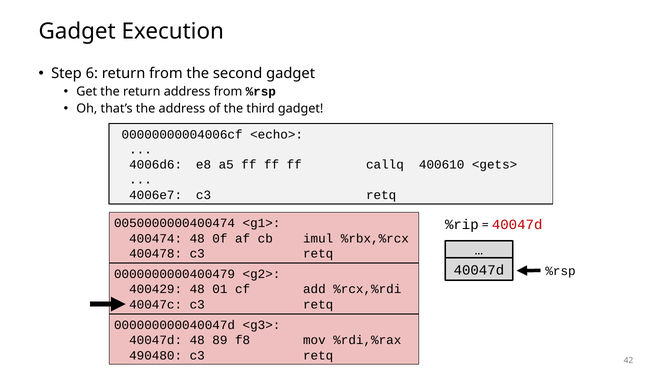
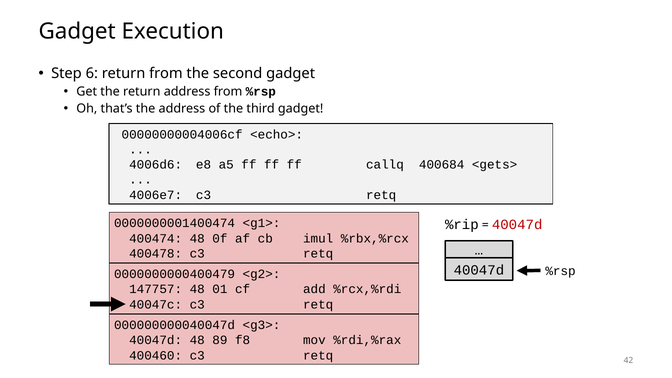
400610: 400610 -> 400684 (442, 165)
0050000000400474: 0050000000400474 -> 0000000001400474 (175, 223)
400429: 400429 -> 147757 (156, 289)
490480: 490480 -> 400460 (156, 355)
